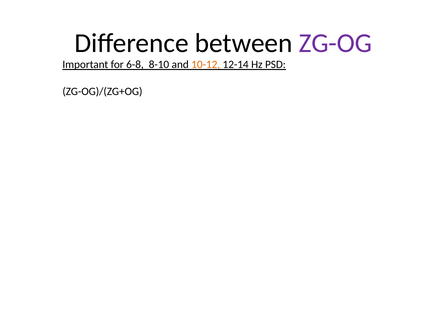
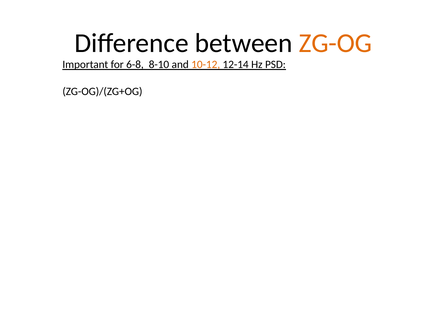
ZG-OG colour: purple -> orange (335, 43)
